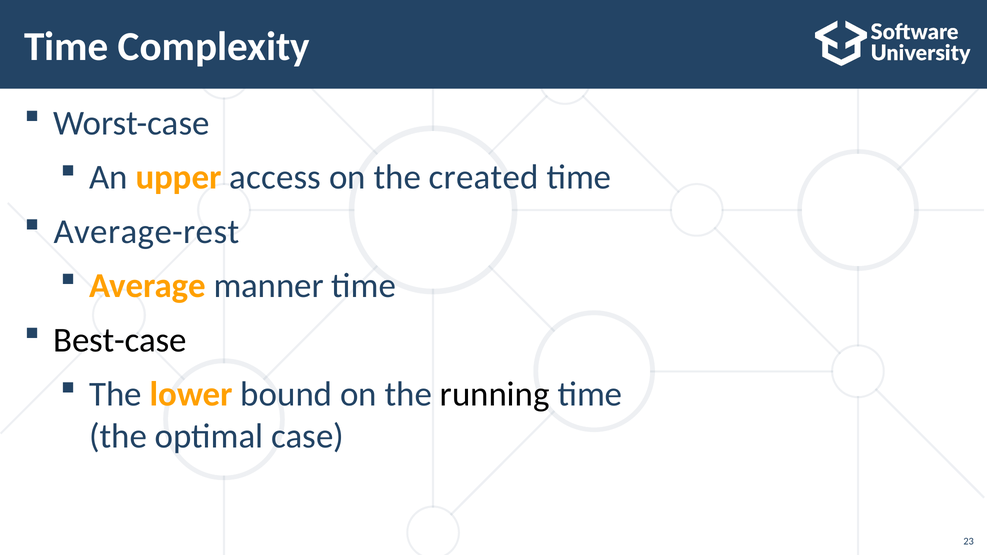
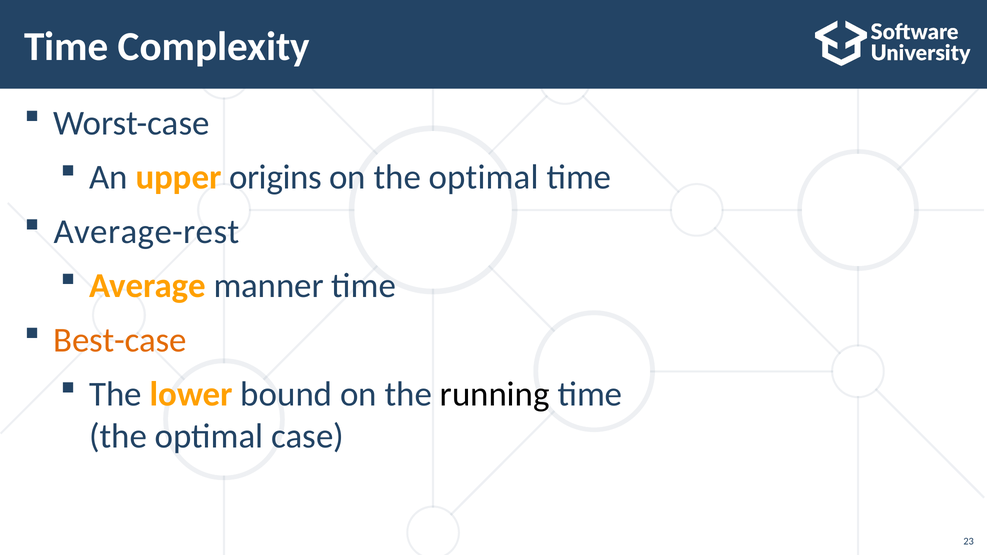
access: access -> origins (276, 177)
on the created: created -> optimal (484, 177)
Best-case colour: black -> orange (120, 340)
